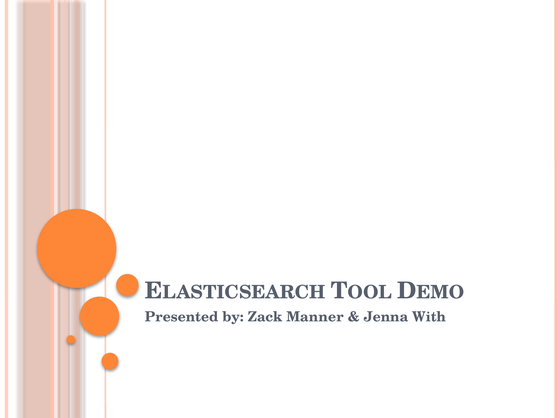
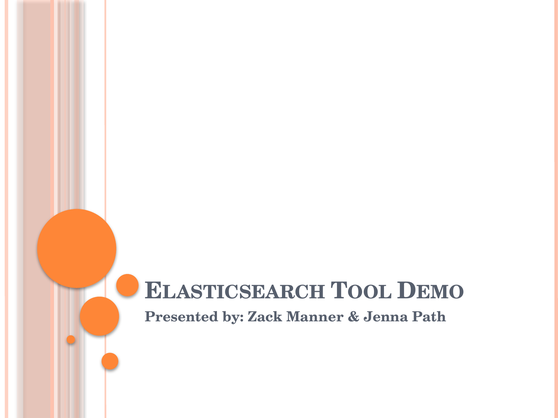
With: With -> Path (429, 317)
